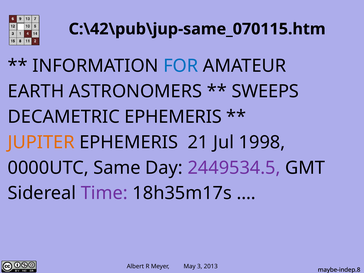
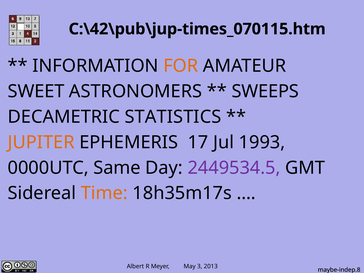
C:\42\pub\jup-same_070115.htm: C:\42\pub\jup-same_070115.htm -> C:\42\pub\jup-times_070115.htm (197, 29)
FOR colour: blue -> orange (181, 66)
EARTH: EARTH -> SWEET (36, 91)
DECAMETRIC EPHEMERIS: EPHEMERIS -> STATISTICS (173, 117)
21: 21 -> 17 (198, 142)
1998: 1998 -> 1993 (262, 142)
Time colour: purple -> orange (104, 193)
